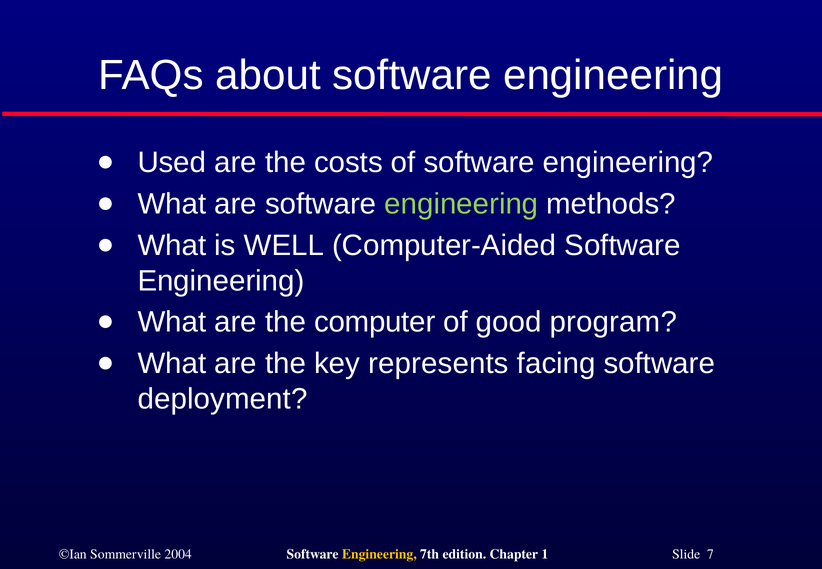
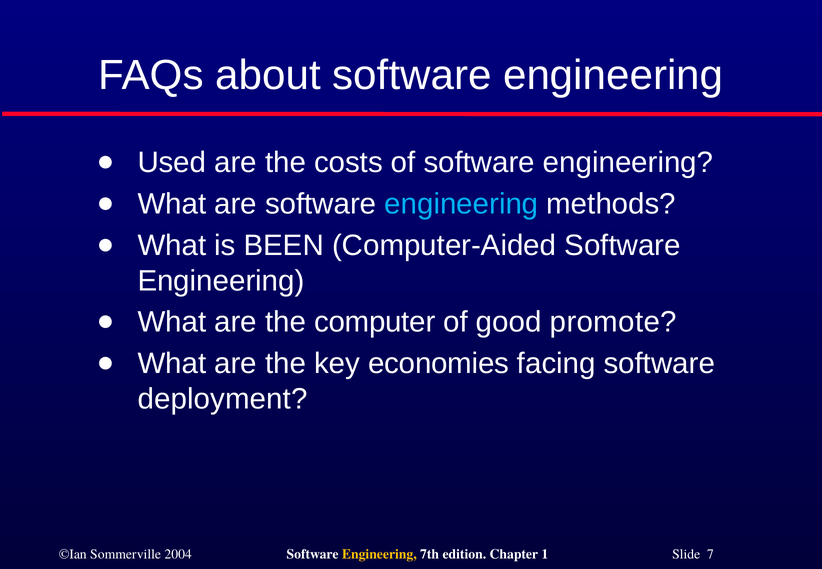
engineering colour: light green -> light blue (461, 204)
WELL: WELL -> BEEN (284, 245)
program: program -> promote (613, 322)
represents: represents -> economies (439, 364)
